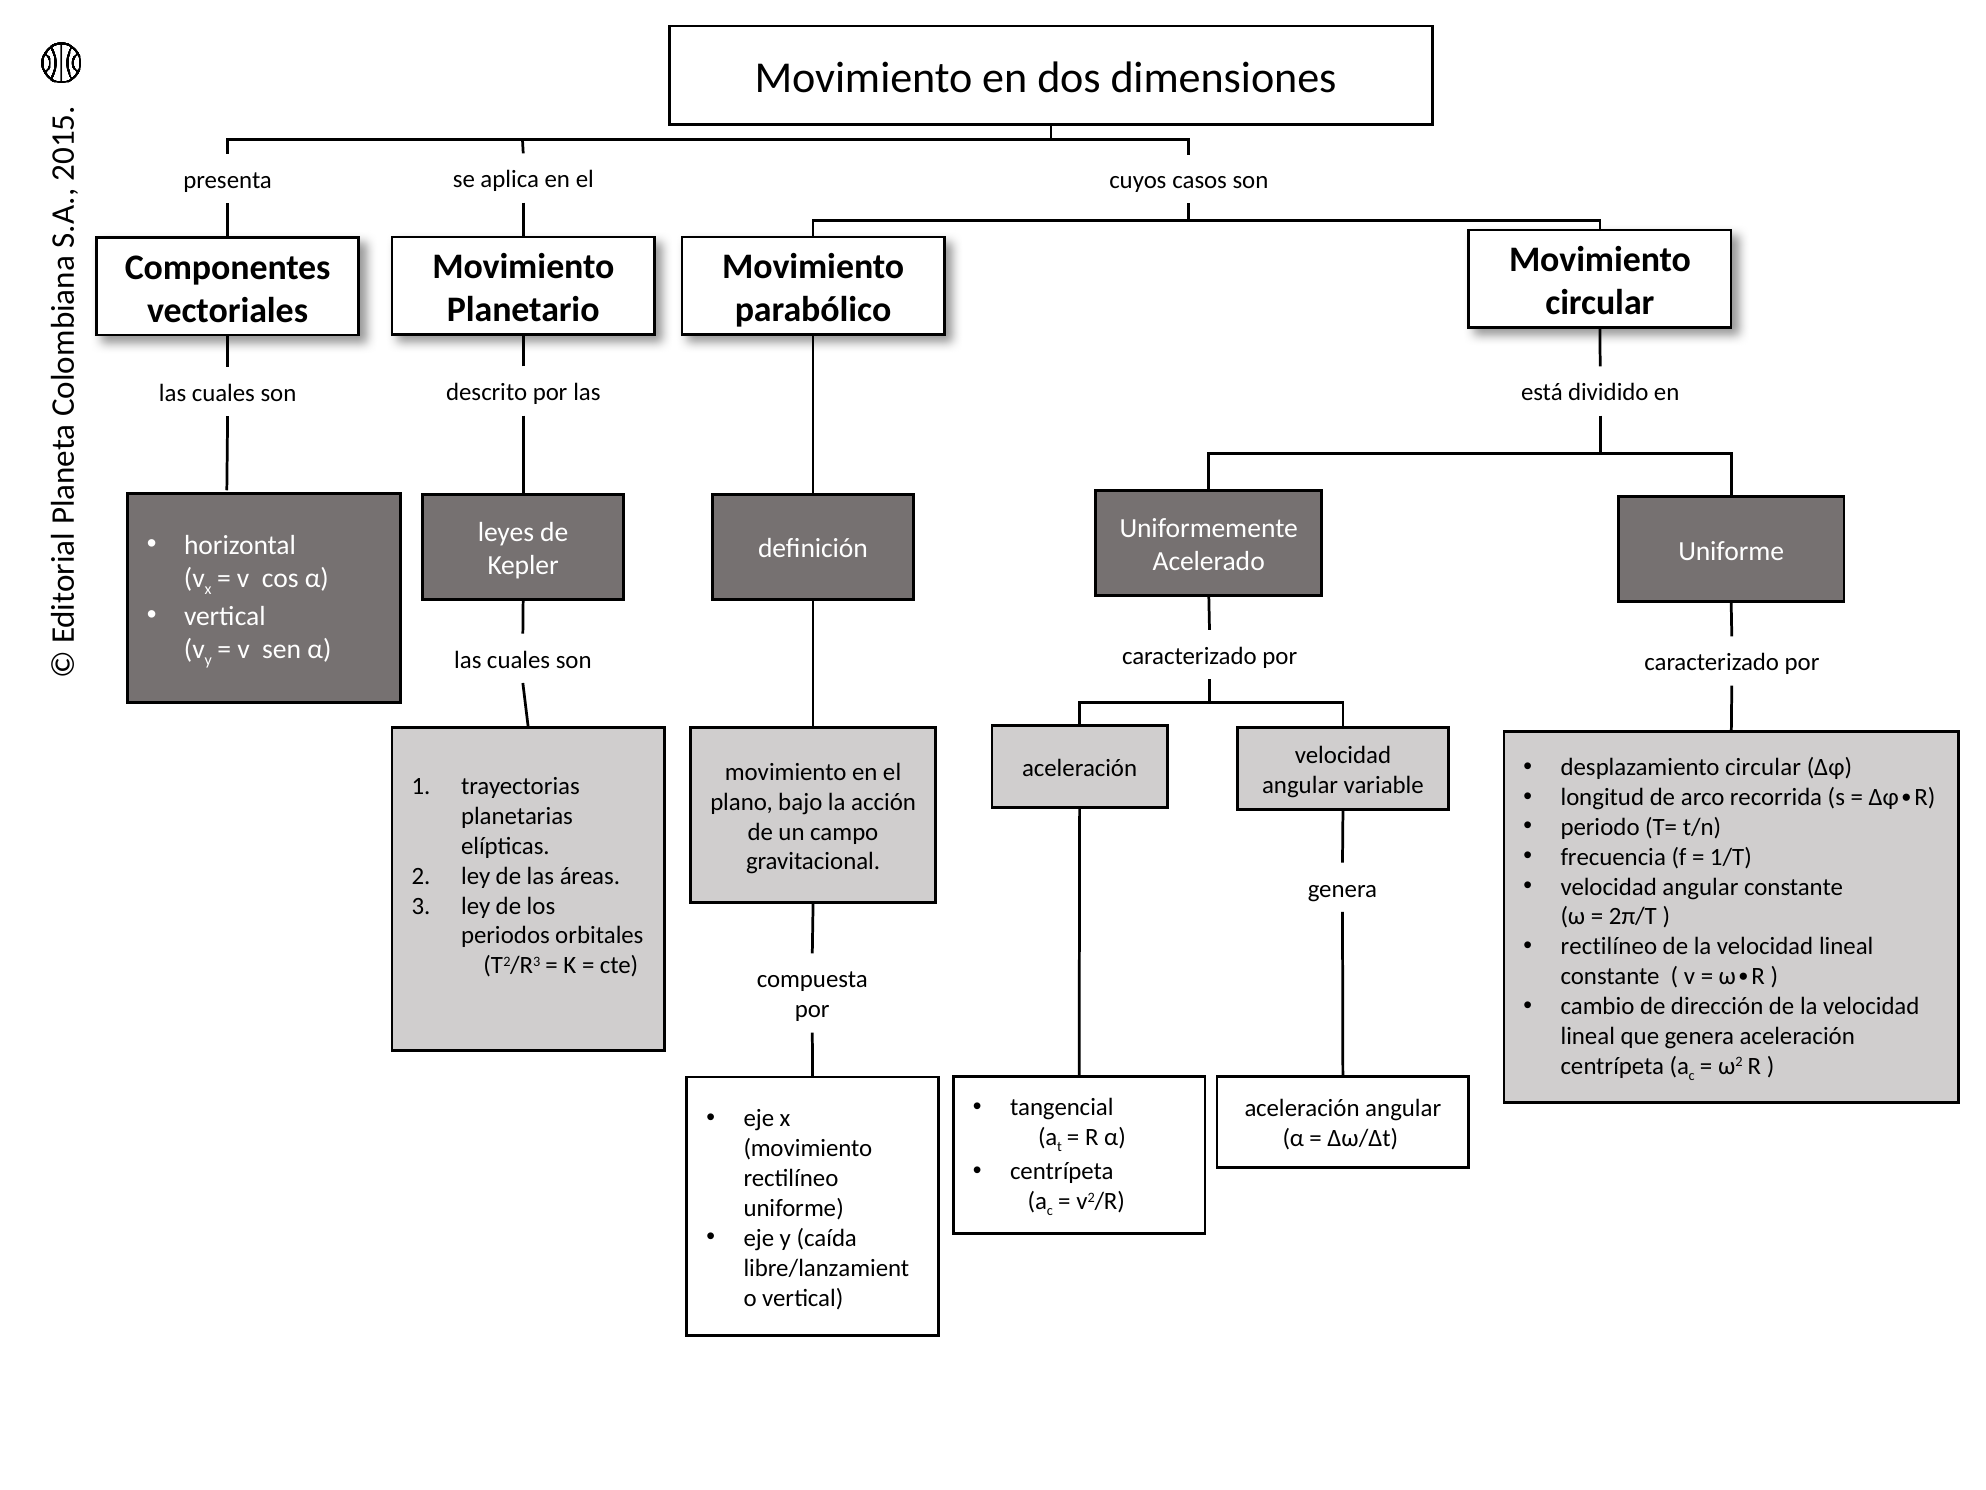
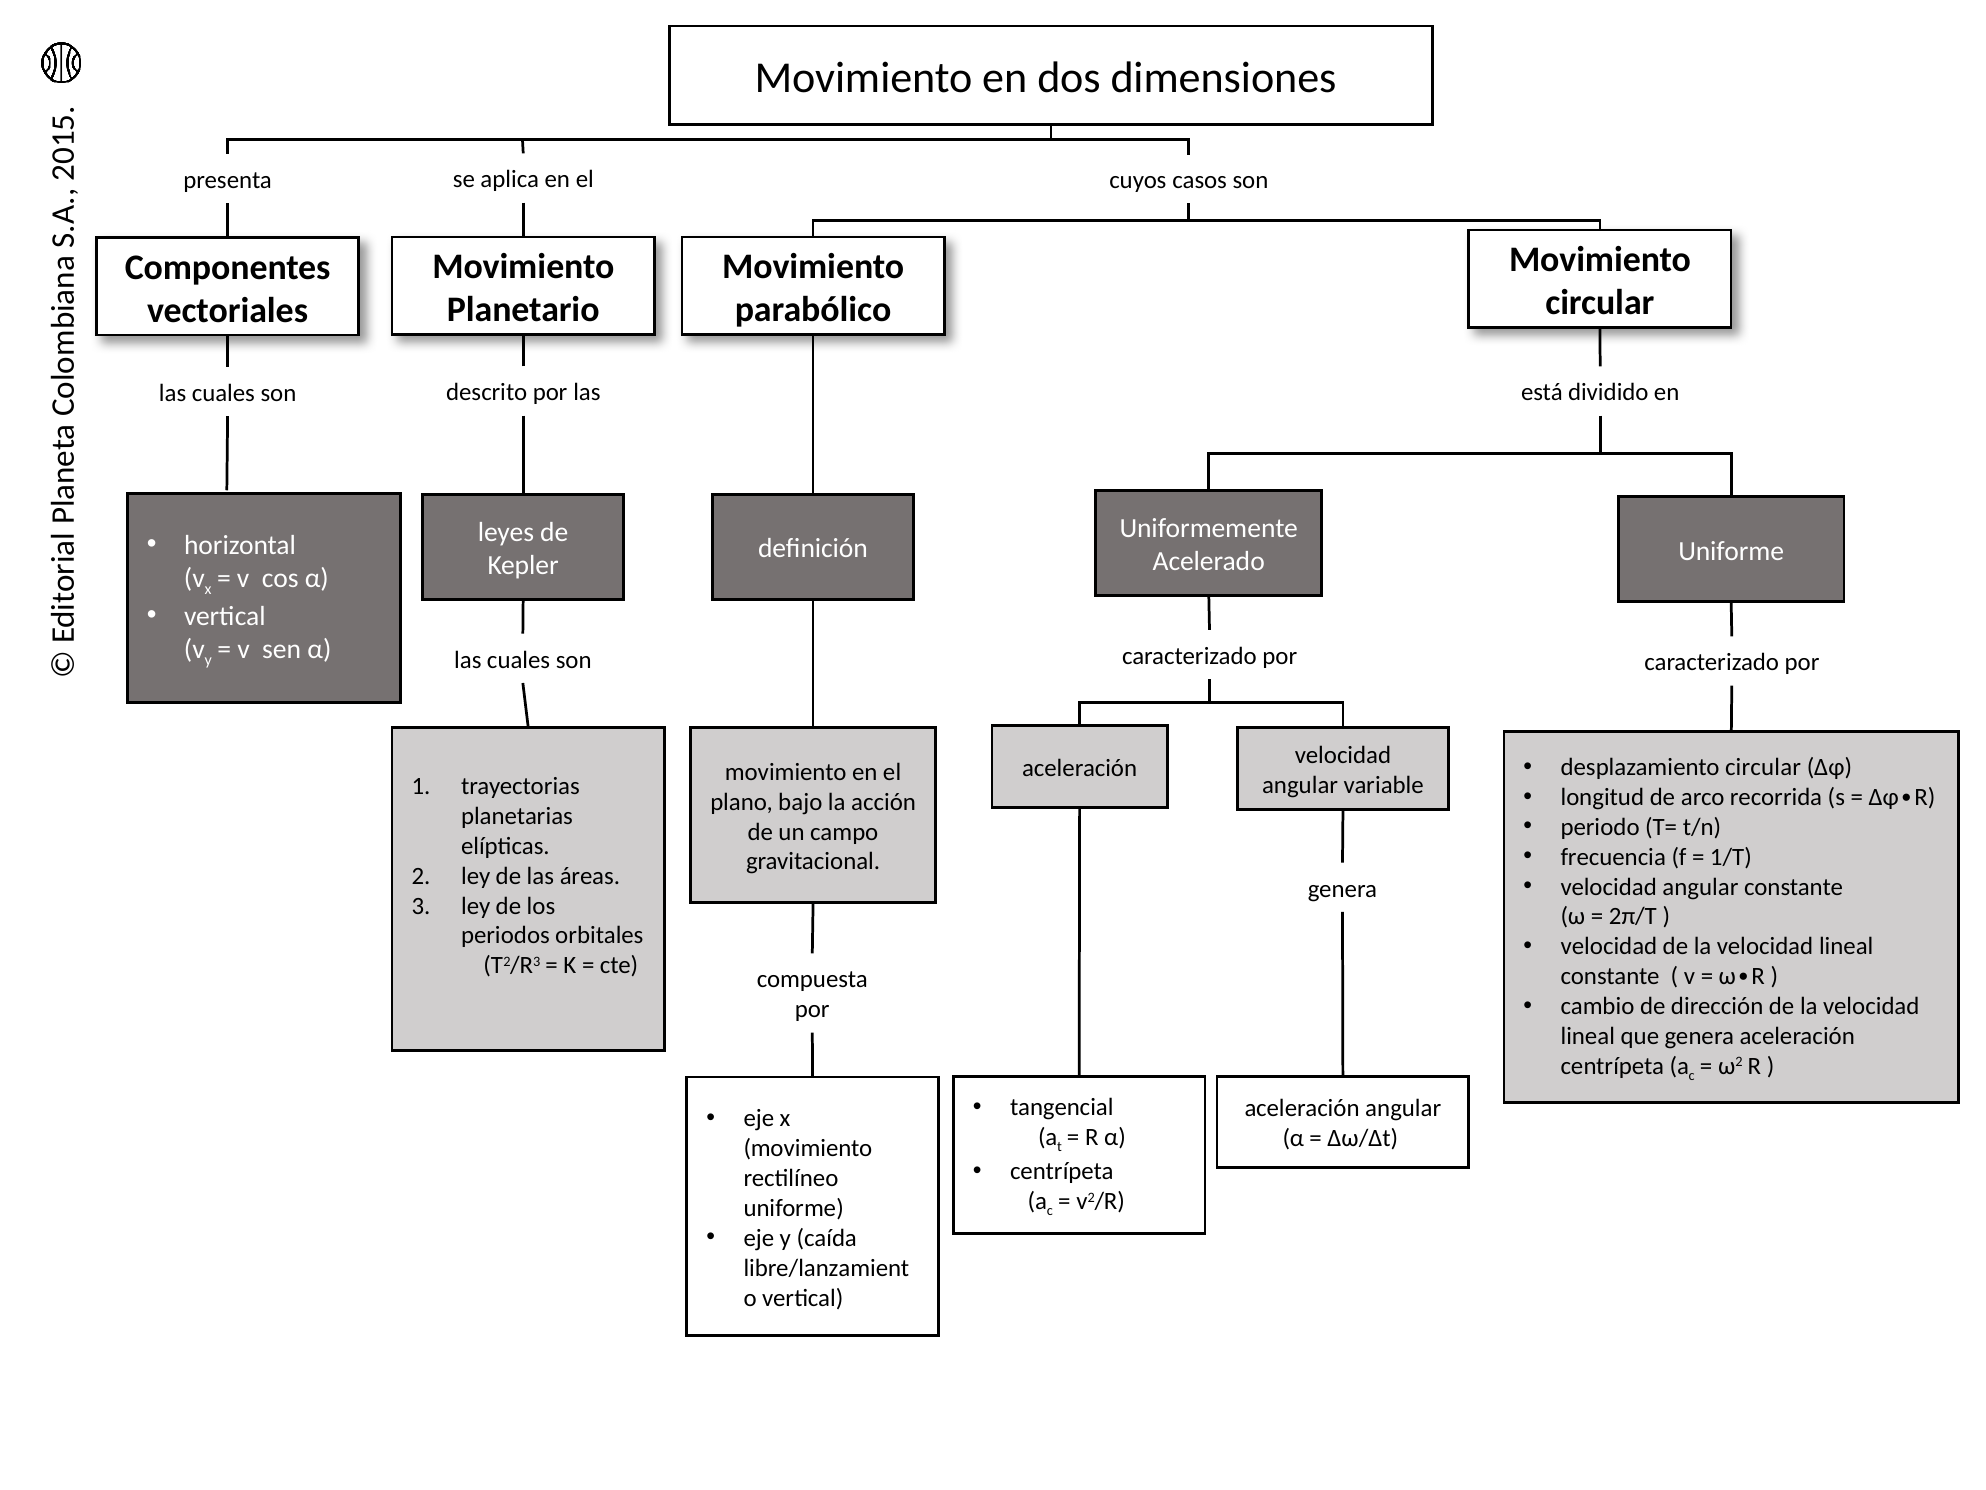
rectilíneo: rectilíneo -> velocidad (1609, 946)
